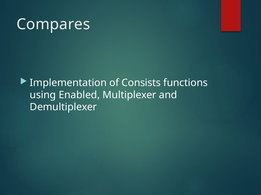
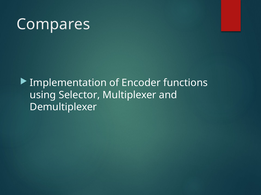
Consists: Consists -> Encoder (141, 83)
Enabled: Enabled -> Selector (79, 95)
